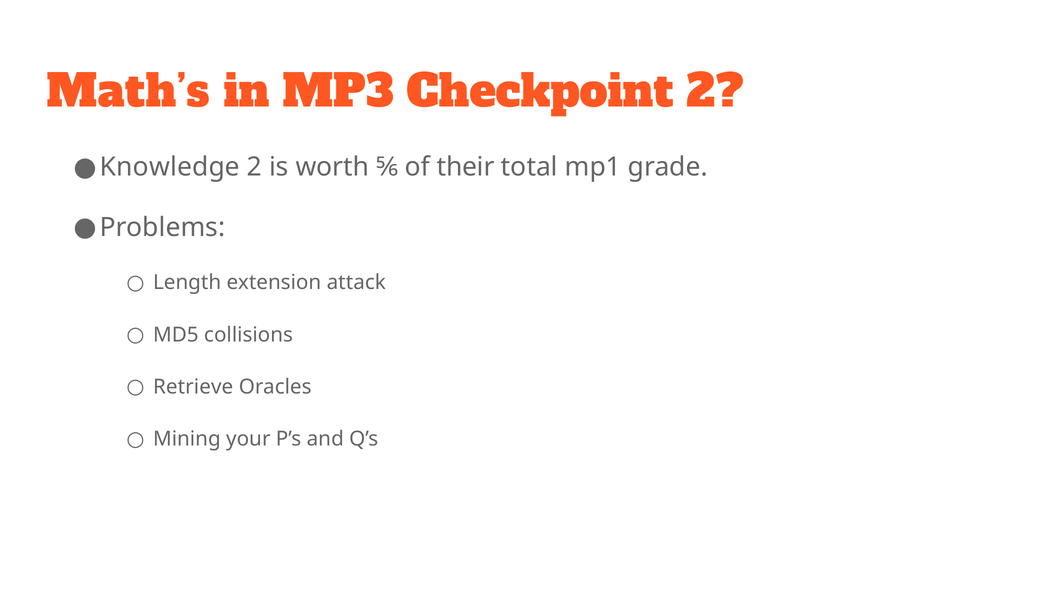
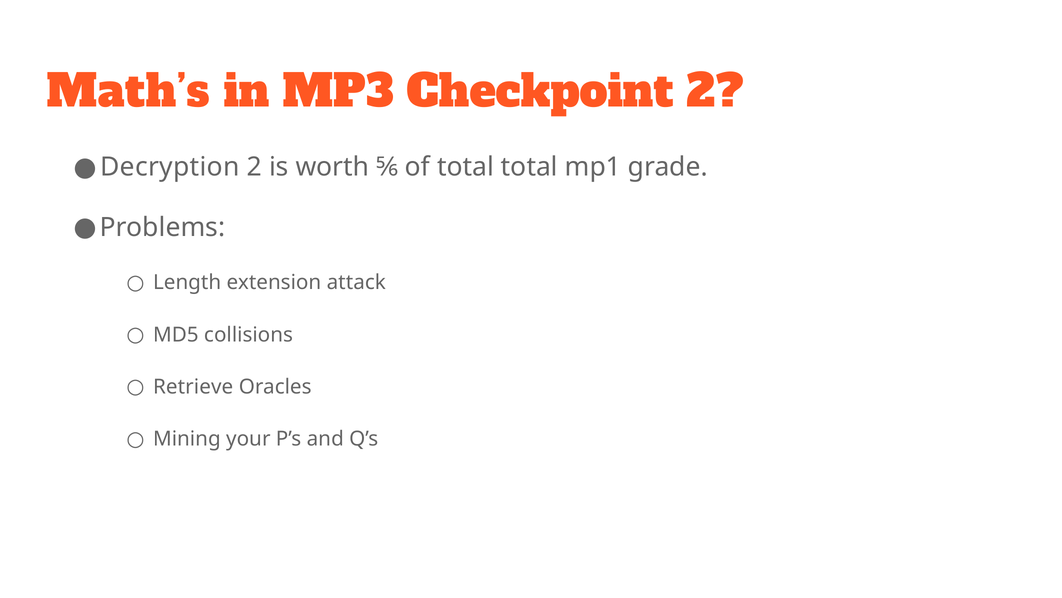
Knowledge: Knowledge -> Decryption (170, 167)
of their: their -> total (466, 167)
